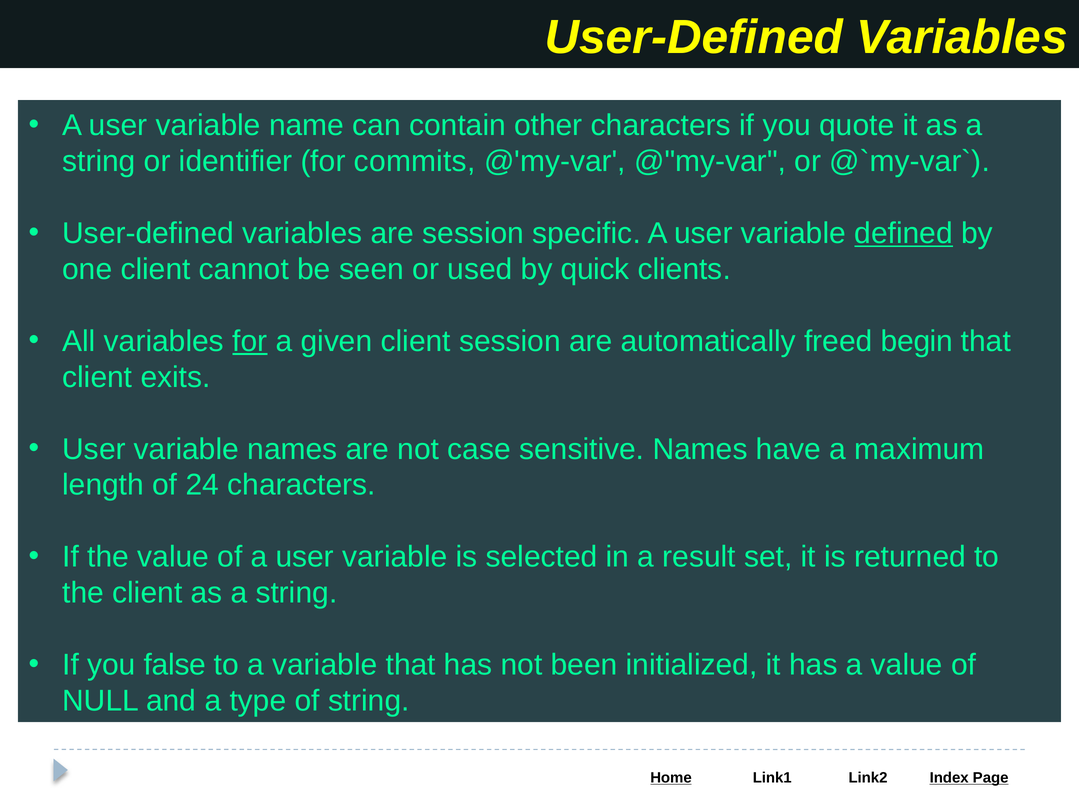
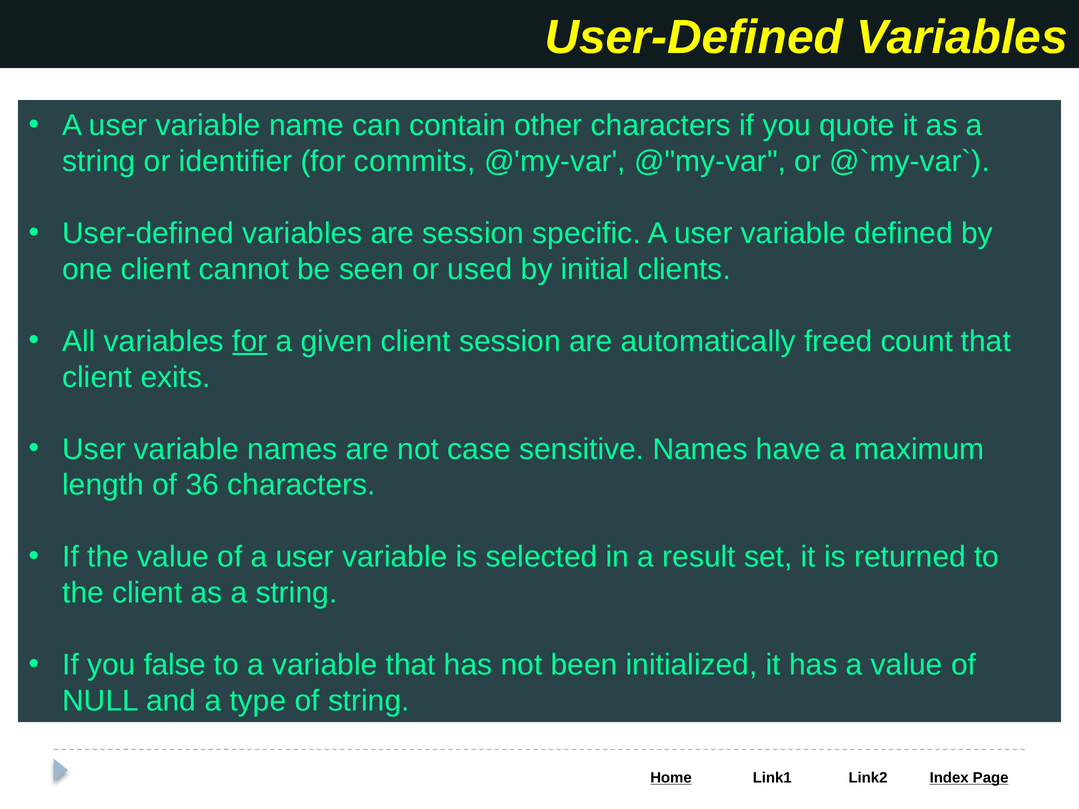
defined underline: present -> none (904, 233)
quick: quick -> initial (595, 269)
begin: begin -> count (917, 341)
24: 24 -> 36 (202, 485)
